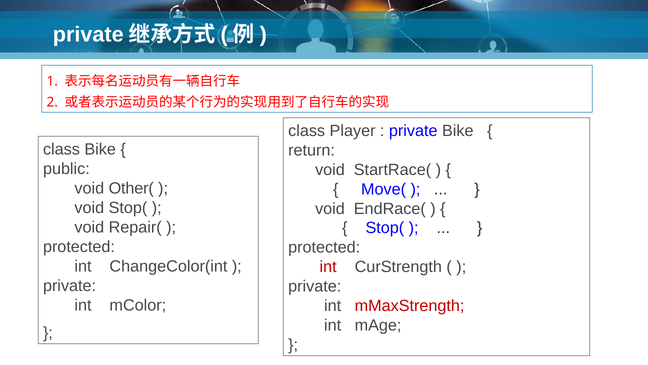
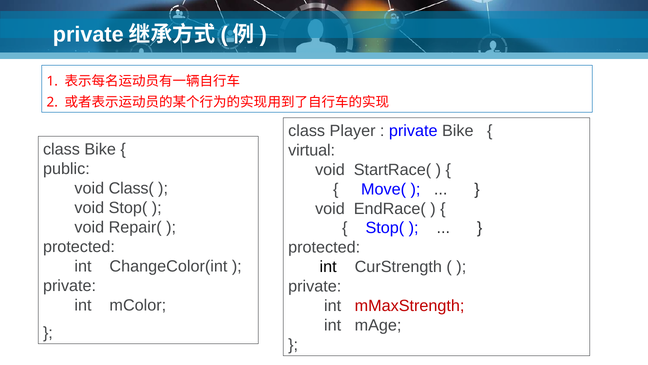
return: return -> virtual (312, 150)
Other(: Other( -> Class( (131, 188)
int colour: red -> black (328, 267)
